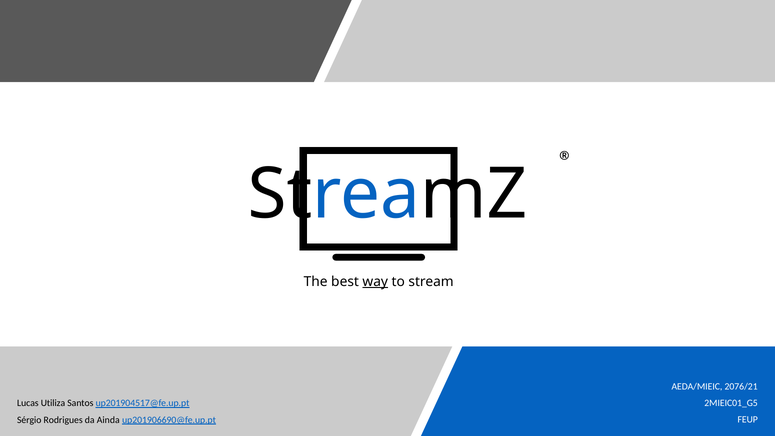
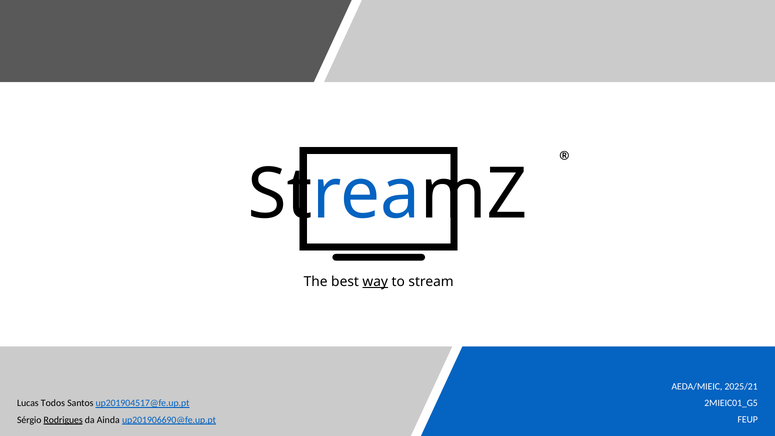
2076/21: 2076/21 -> 2025/21 (741, 386)
Utiliza: Utiliza -> Todos (53, 403)
Rodrigues underline: none -> present (63, 420)
